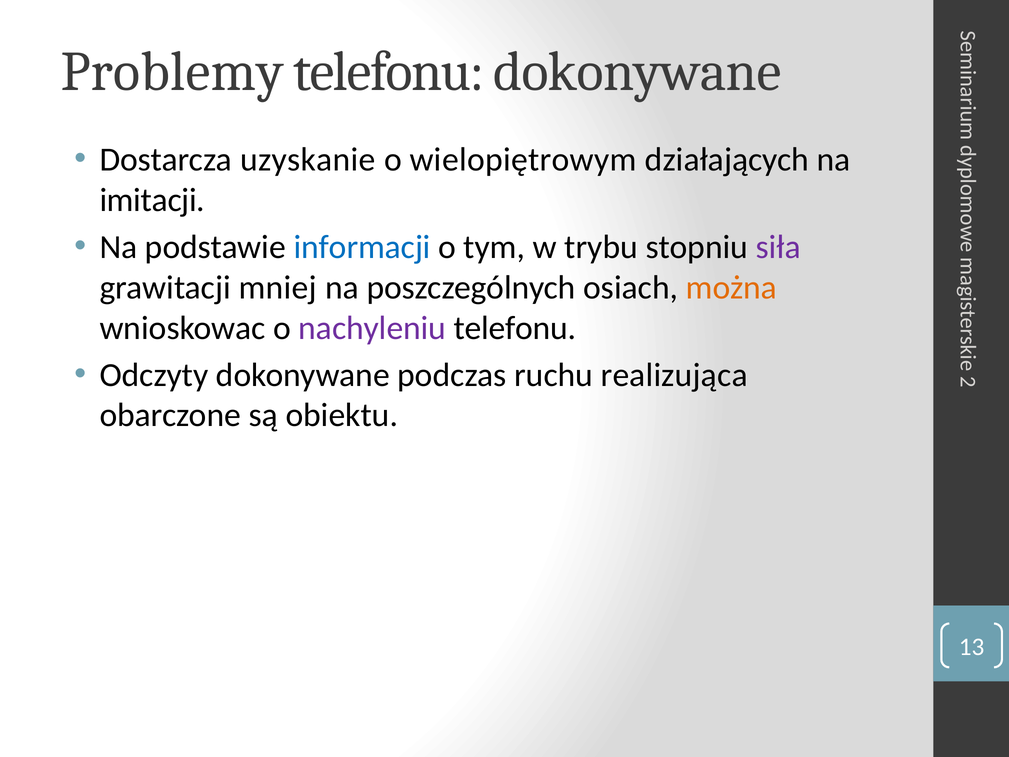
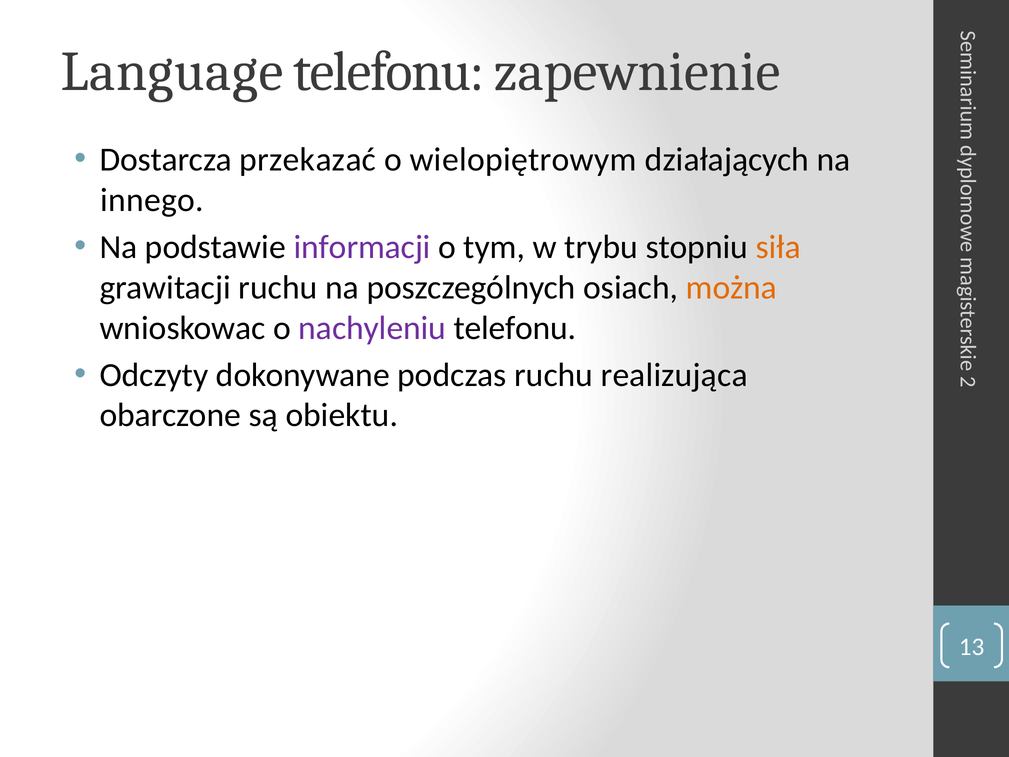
Problemy: Problemy -> Language (172, 72)
telefonu dokonywane: dokonywane -> zapewnienie (637, 72)
uzyskanie: uzyskanie -> przekazać (308, 160)
imitacji: imitacji -> innego (152, 200)
informacji colour: blue -> purple (362, 247)
siła colour: purple -> orange (778, 247)
grawitacji mniej: mniej -> ruchu (278, 287)
